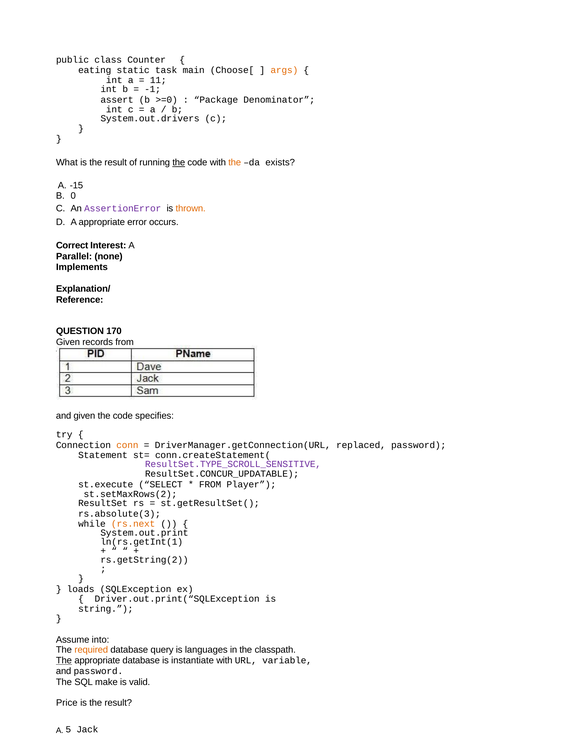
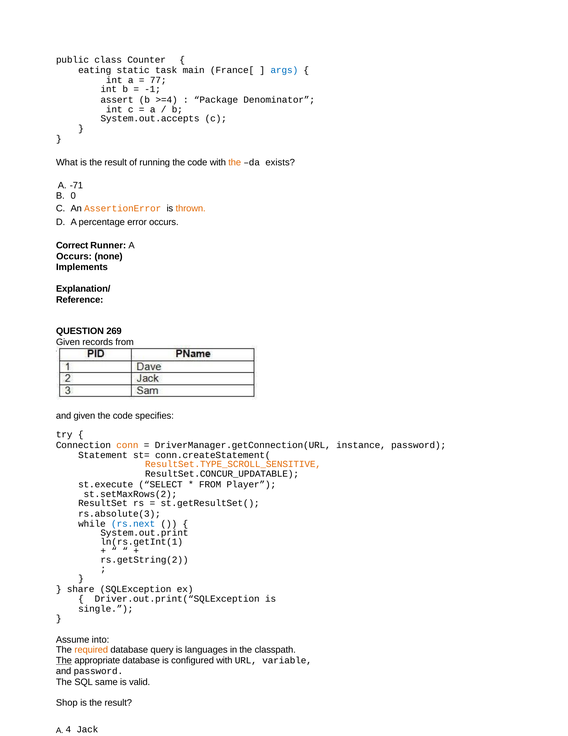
Choose[: Choose[ -> France[ (232, 70)
args colour: orange -> blue (284, 70)
11: 11 -> 77 (158, 80)
>=0: >=0 -> >=4 (167, 99)
System.out.drivers: System.out.drivers -> System.out.accepts (150, 118)
the underline: present -> none (179, 162)
-15: -15 -> -71 (76, 185)
AssertionError colour: purple -> orange (123, 208)
A appropriate: appropriate -> percentage (102, 222)
Interest: Interest -> Runner (108, 245)
Parallel: Parallel -> Occurs (74, 256)
170: 170 -> 269 (114, 331)
replaced: replaced -> instance (361, 445)
ResultSet.TYPE_SCROLL_SENSITIVE colour: purple -> orange (233, 463)
rs.next colour: orange -> blue (133, 523)
loads: loads -> share (81, 588)
string: string -> single (106, 608)
instantiate: instantiate -> configured (193, 660)
make: make -> same (106, 681)
Price: Price -> Shop (67, 702)
5: 5 -> 4 (68, 728)
